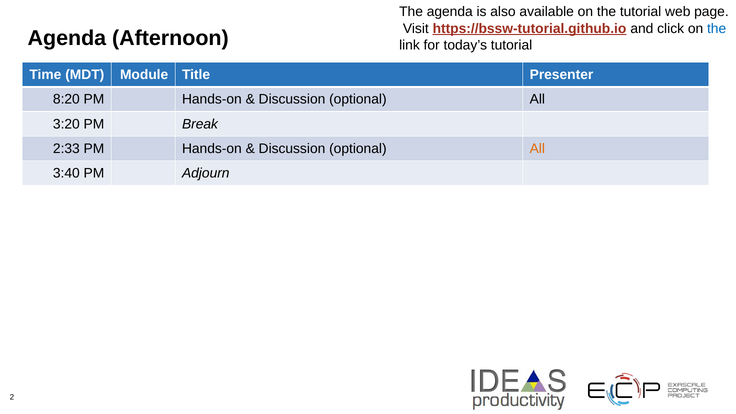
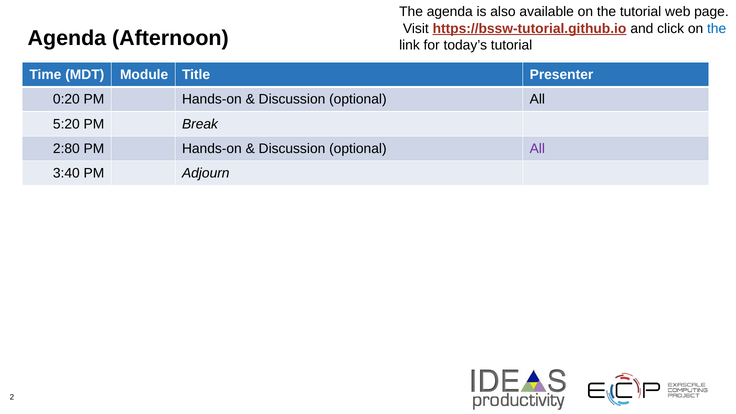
8:20: 8:20 -> 0:20 (66, 99)
3:20: 3:20 -> 5:20 (66, 124)
2:33: 2:33 -> 2:80 (66, 149)
All colour: orange -> purple (537, 149)
